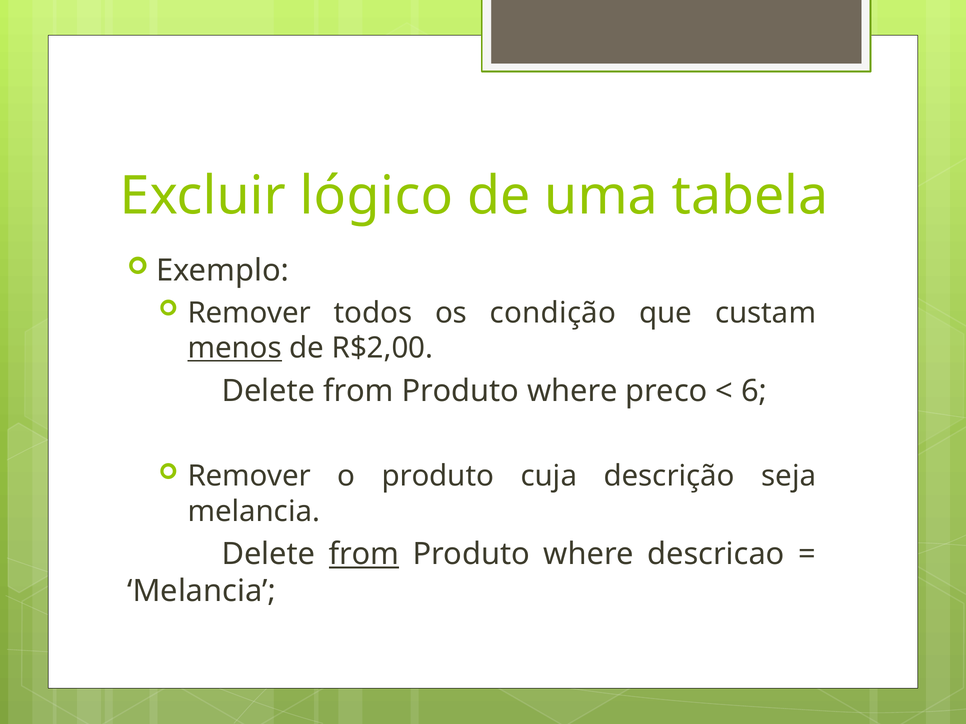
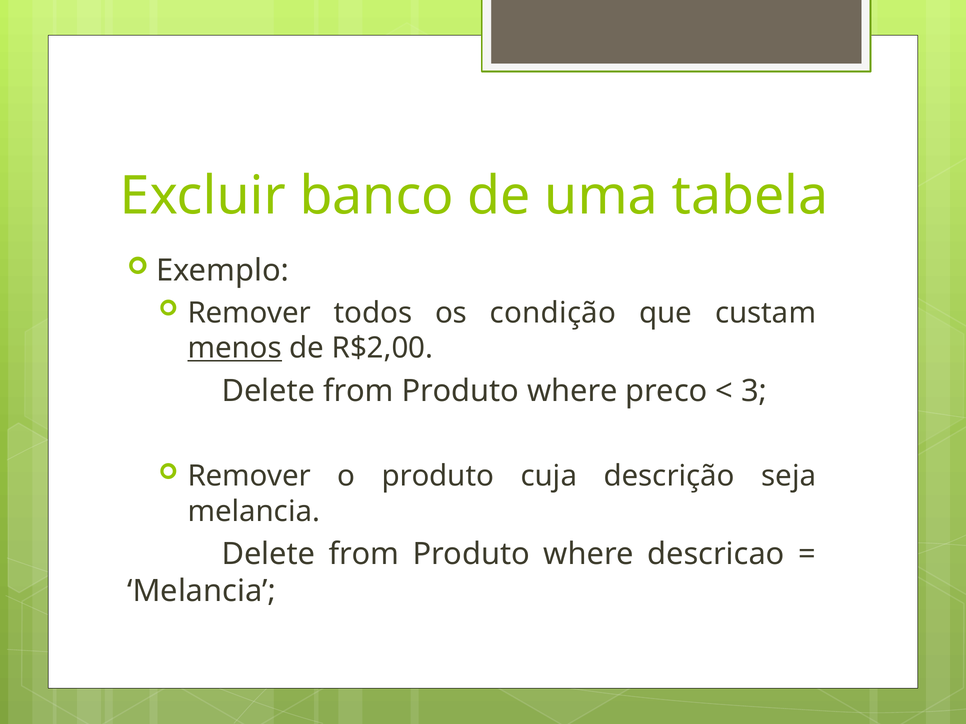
lógico: lógico -> banco (377, 196)
6: 6 -> 3 (754, 391)
from underline: present -> none (364, 555)
